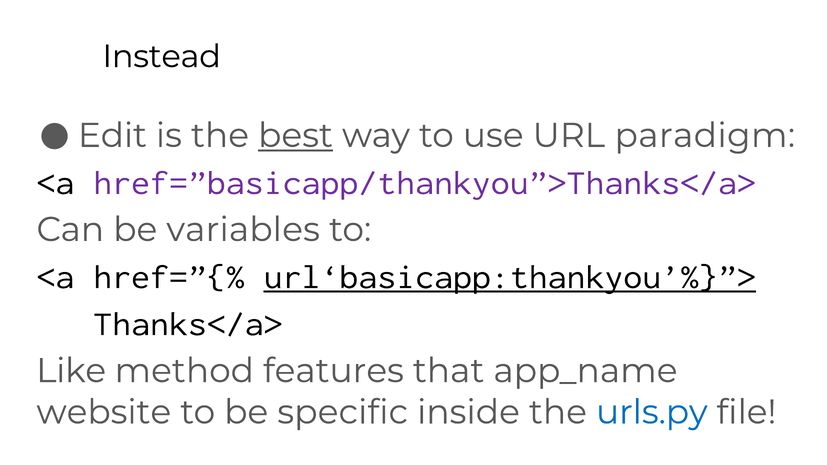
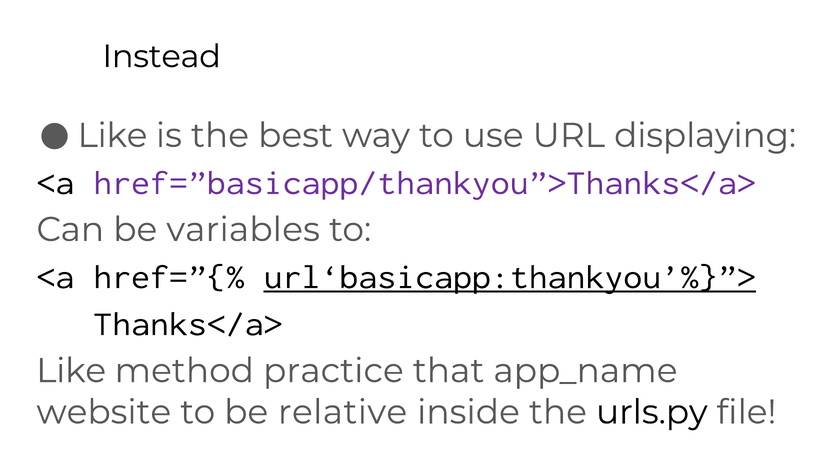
Edit: Edit -> Like (112, 136)
best underline: present -> none (296, 136)
paradigm: paradigm -> displaying (705, 136)
features: features -> practice (333, 371)
specific: specific -> relative (343, 412)
urls.py colour: blue -> black (652, 412)
